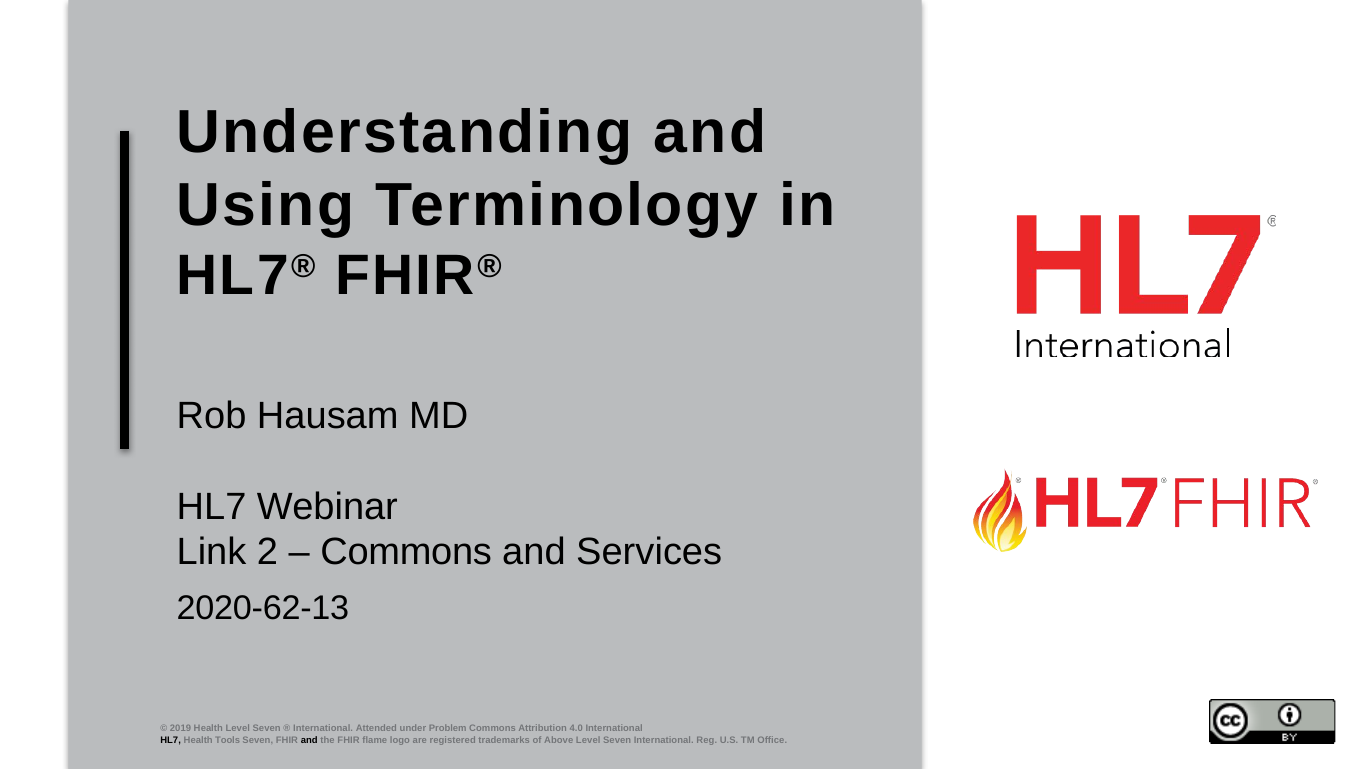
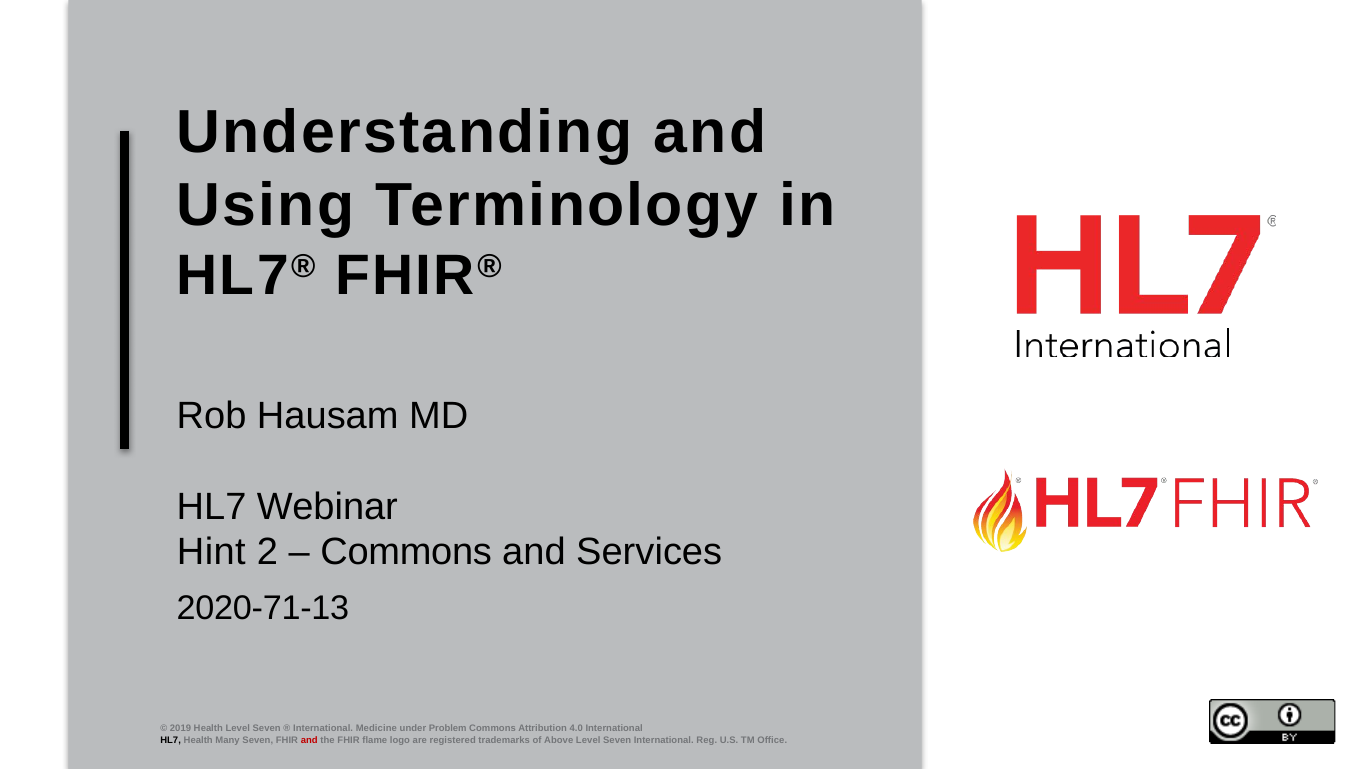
Link: Link -> Hint (211, 553)
2020-62-13: 2020-62-13 -> 2020-71-13 (263, 608)
Attended: Attended -> Medicine (376, 729)
Tools: Tools -> Many (228, 741)
and colour: black -> red (309, 741)
